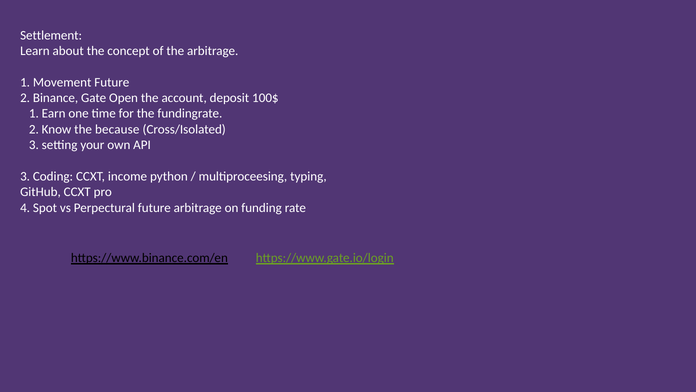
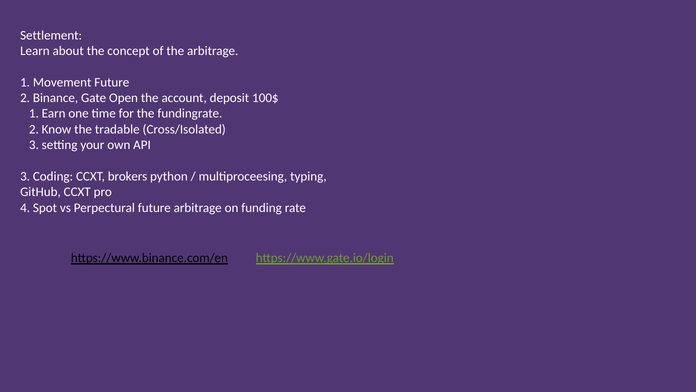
because: because -> tradable (117, 129)
income: income -> brokers (128, 176)
